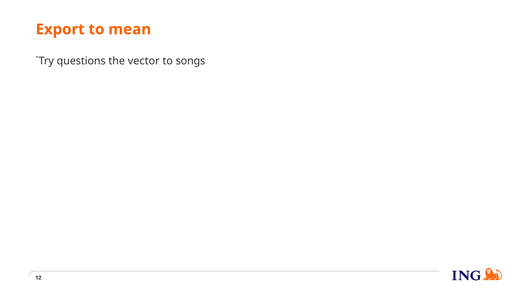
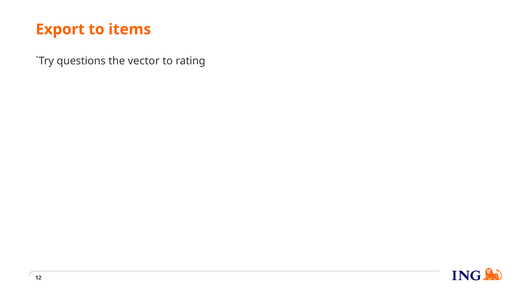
mean: mean -> items (130, 29)
songs: songs -> rating (190, 61)
